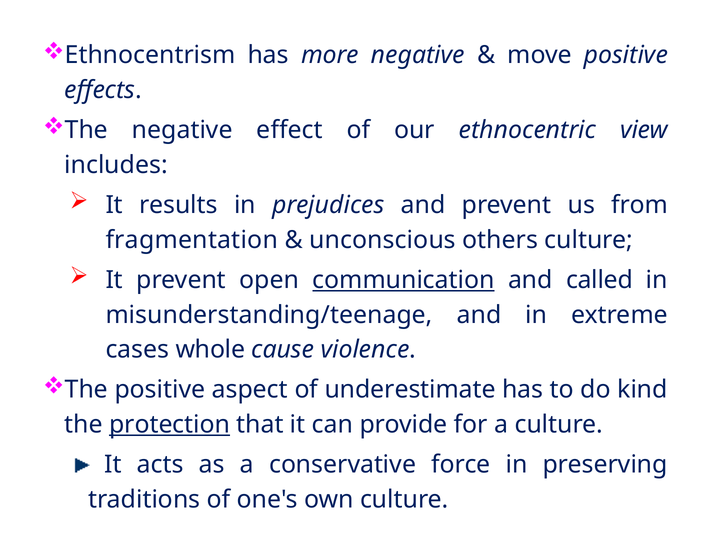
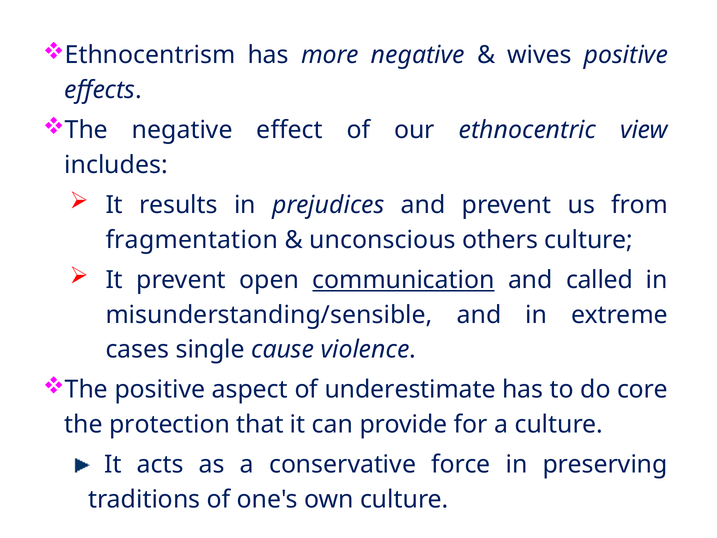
move: move -> wives (540, 55)
misunderstanding/teenage: misunderstanding/teenage -> misunderstanding/sensible (269, 315)
whole: whole -> single (210, 350)
kind: kind -> core (643, 390)
protection underline: present -> none (170, 424)
